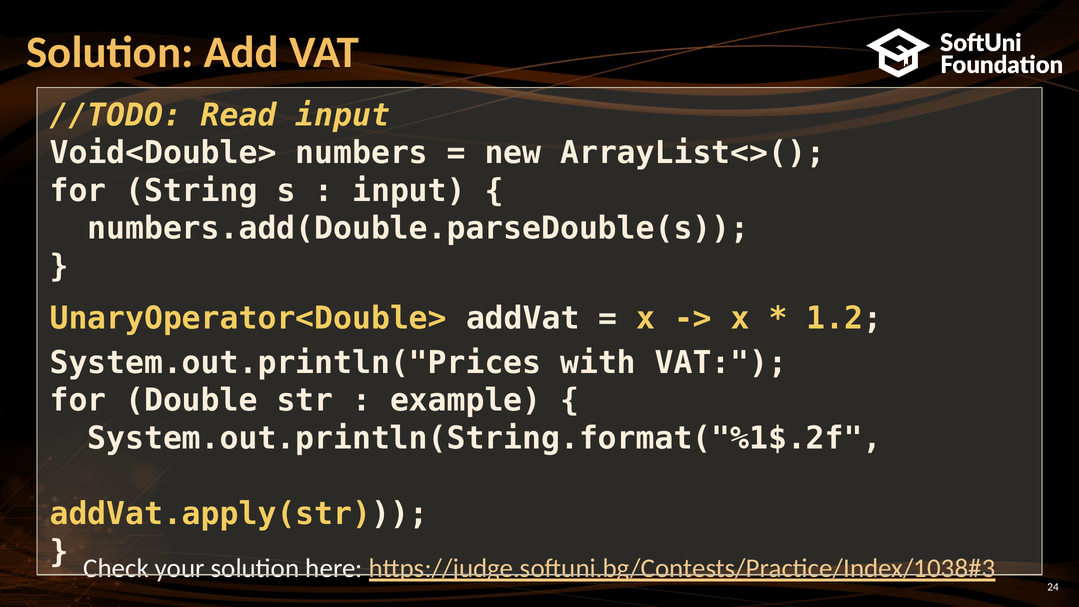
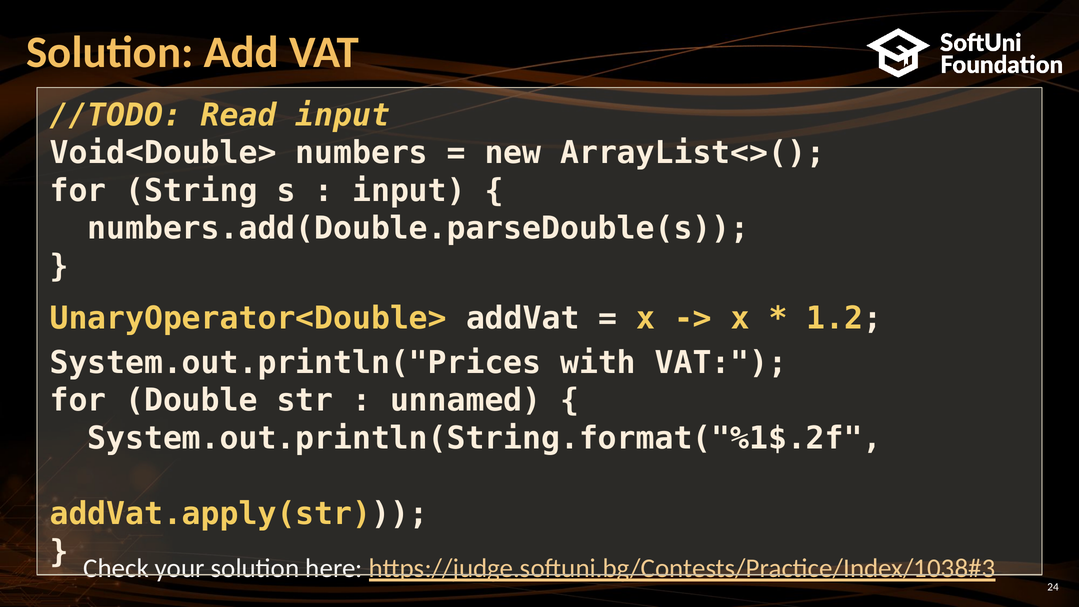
example: example -> unnamed (466, 401)
